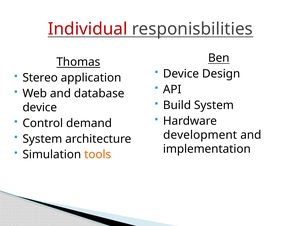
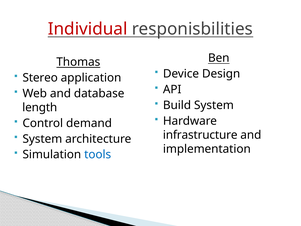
device: device -> length (40, 107)
development: development -> infrastructure (200, 135)
tools colour: orange -> blue (98, 154)
